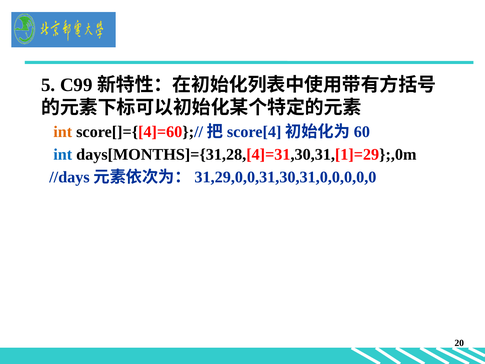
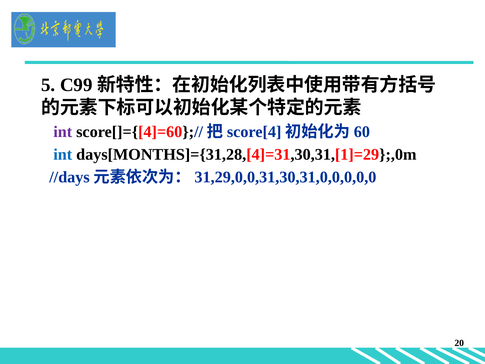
int colour: orange -> purple (63, 132)
